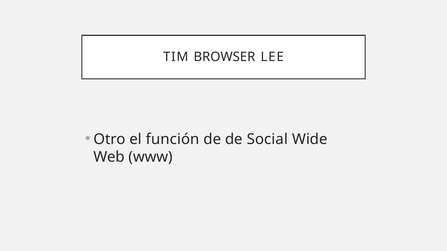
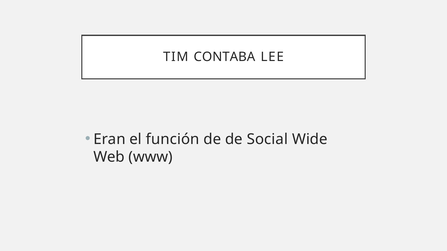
BROWSER: BROWSER -> CONTABA (224, 57)
Otro: Otro -> Eran (110, 139)
